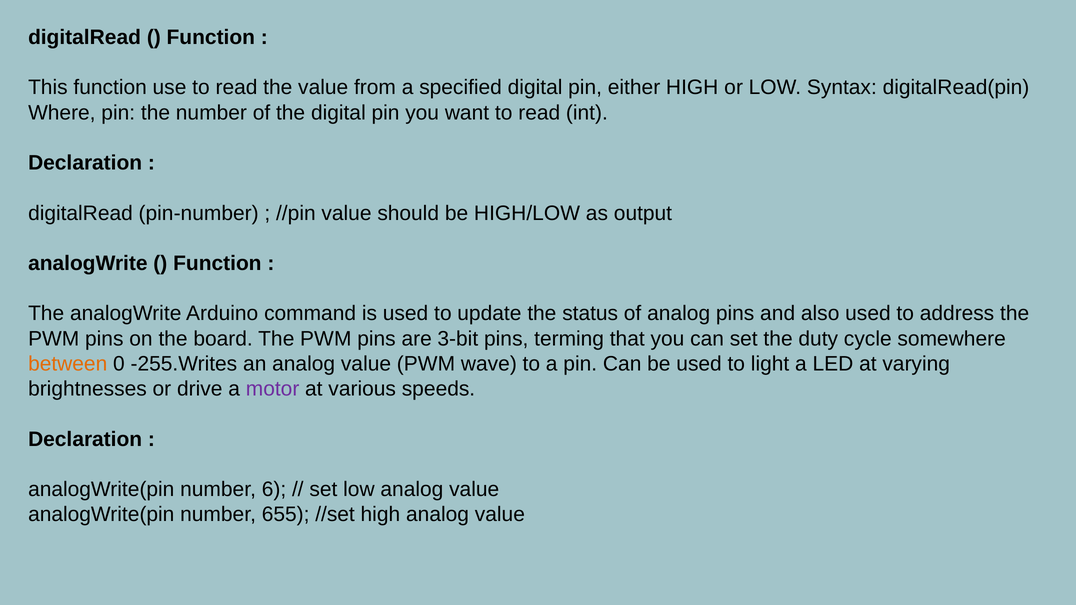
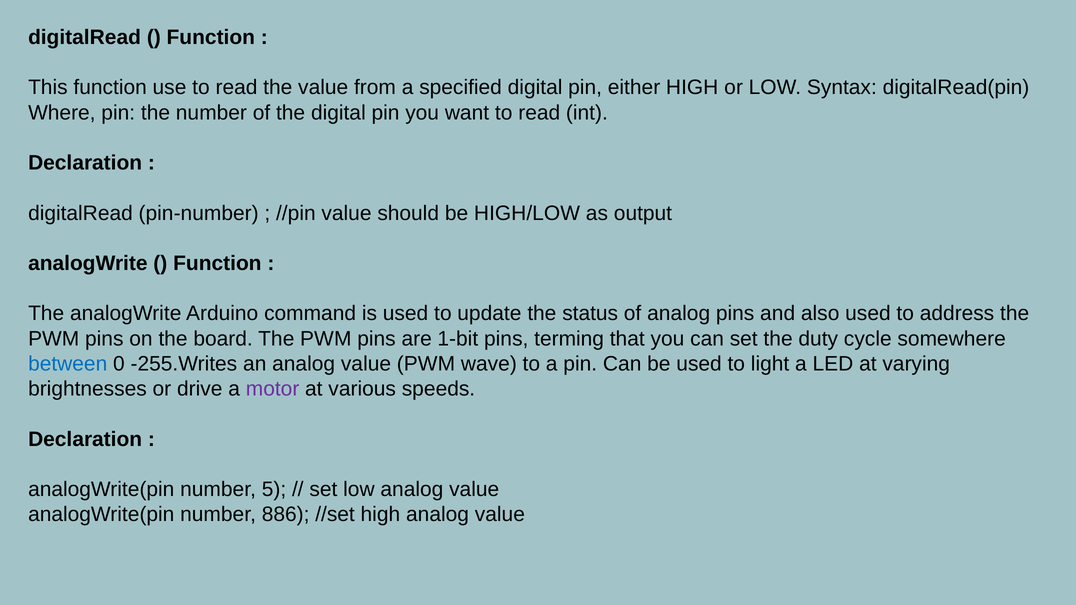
3-bit: 3-bit -> 1-bit (458, 339)
between colour: orange -> blue (68, 364)
6: 6 -> 5 (274, 490)
655: 655 -> 886 (286, 515)
